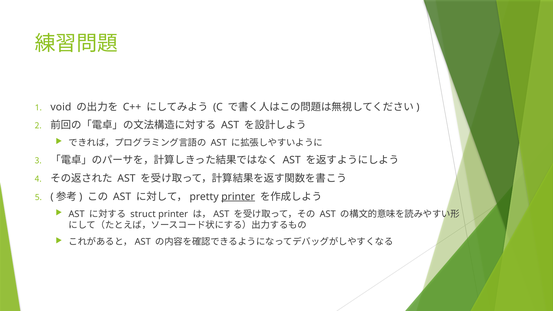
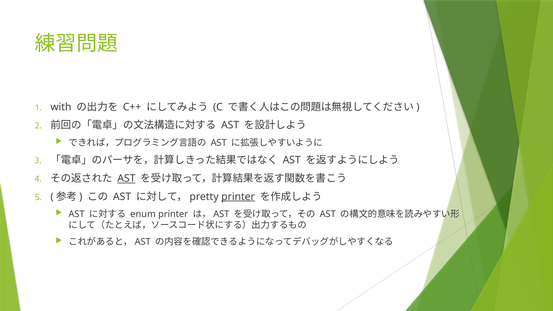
void: void -> with (61, 107)
AST underline: none -> present (126, 178)
struct: struct -> enum (143, 214)
